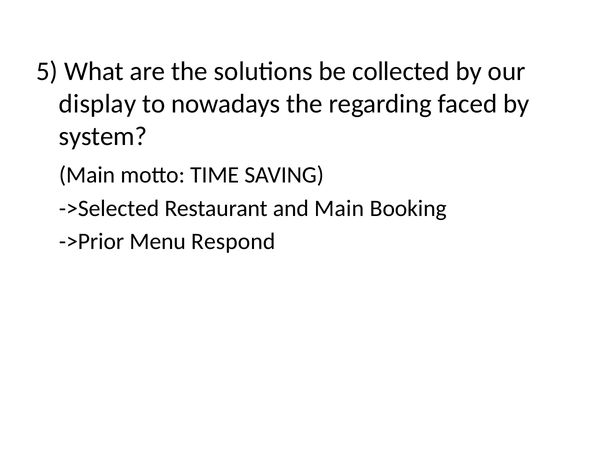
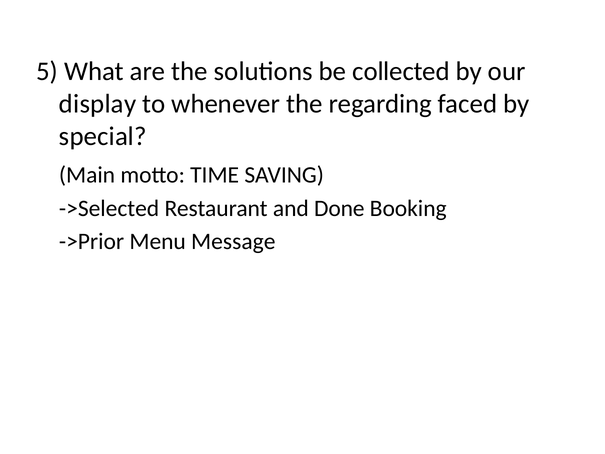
nowadays: nowadays -> whenever (226, 104)
system: system -> special (103, 136)
and Main: Main -> Done (339, 208)
Respond: Respond -> Message (233, 241)
